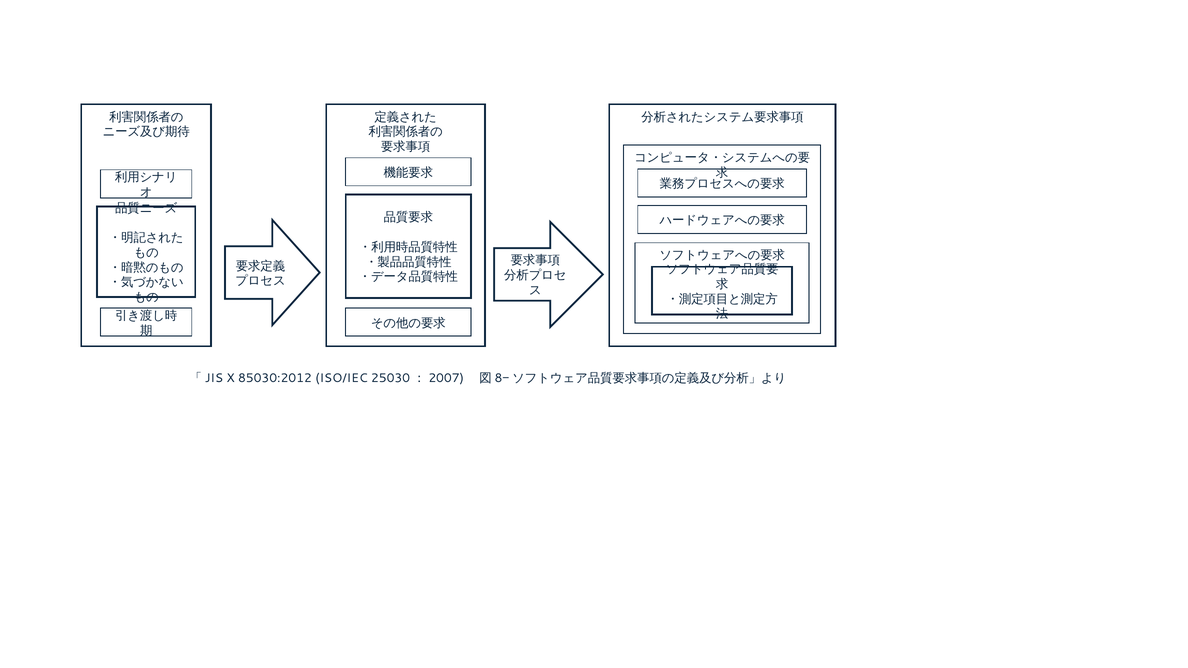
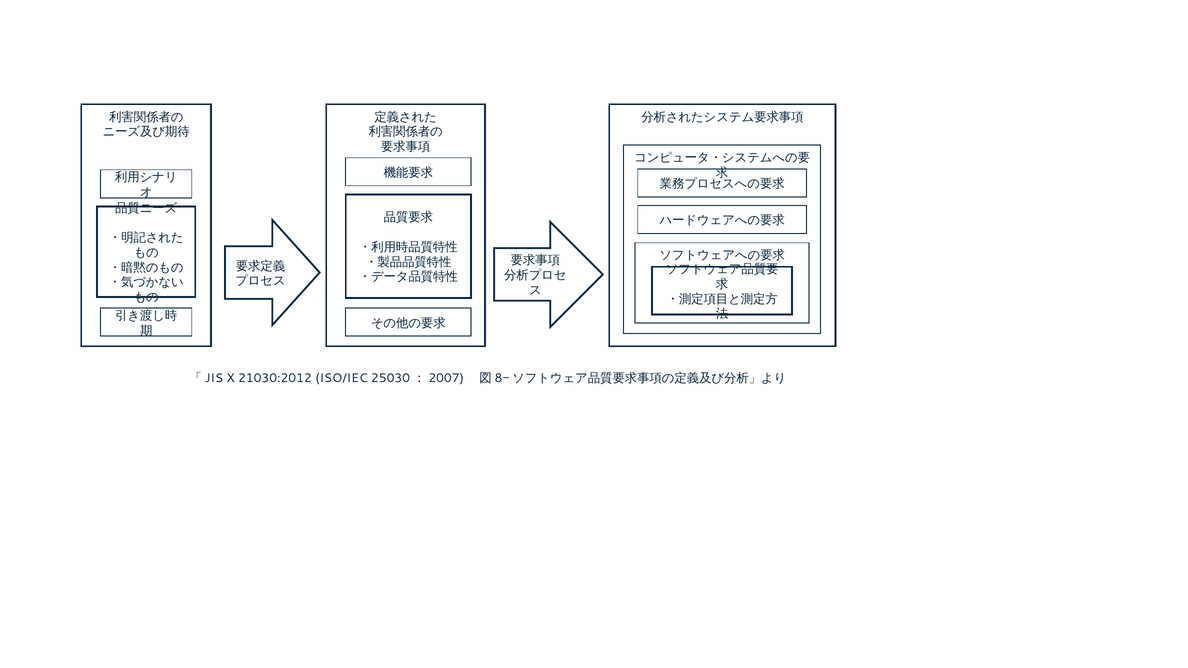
85030:2012: 85030:2012 -> 21030:2012 (275, 378)
